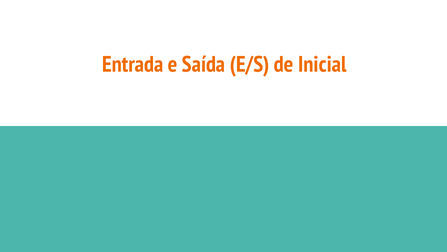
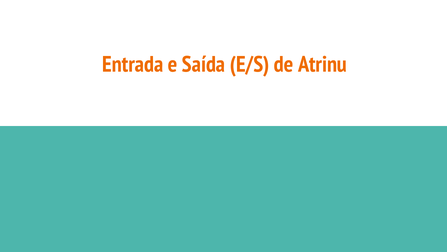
Inicial: Inicial -> Atrinu (322, 64)
